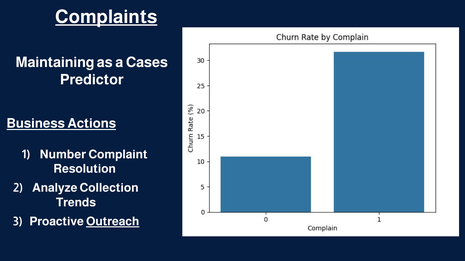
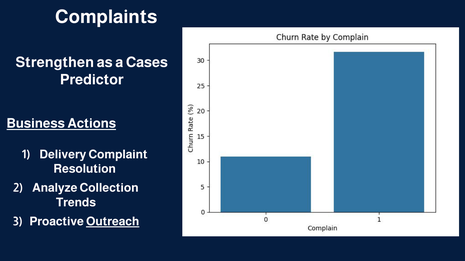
Complaints underline: present -> none (106, 17)
Maintaining: Maintaining -> Strengthen (55, 63)
Number: Number -> Delivery (63, 155)
